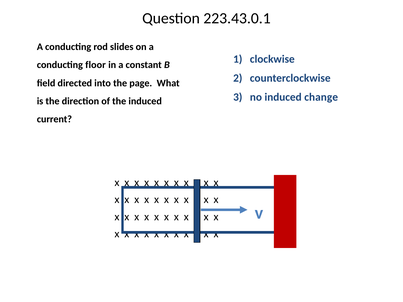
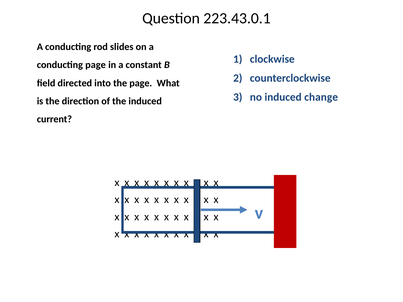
conducting floor: floor -> page (96, 65)
